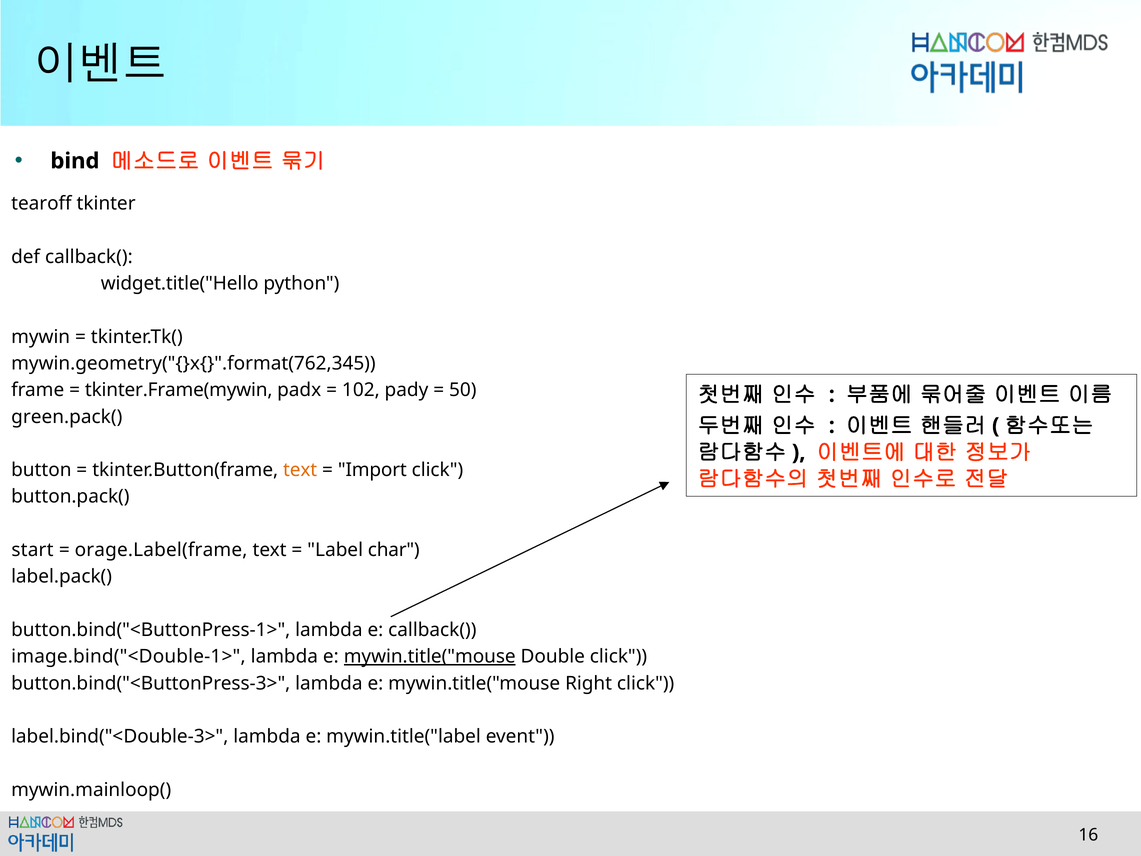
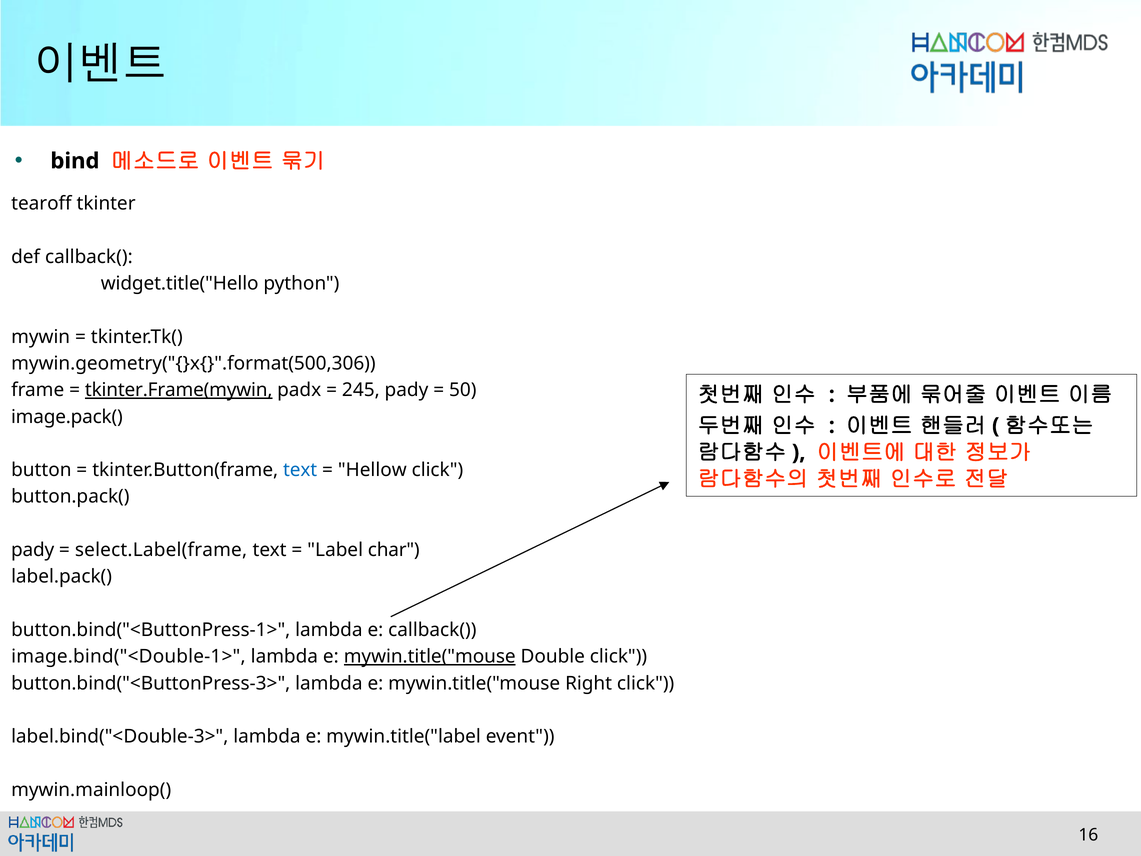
mywin.geometry("{}x{}".format(762,345: mywin.geometry("{}x{}".format(762,345 -> mywin.geometry("{}x{}".format(500,306 (193, 363)
tkinter.Frame(mywin underline: none -> present (179, 390)
102: 102 -> 245 (361, 390)
green.pack(: green.pack( -> image.pack( (67, 417)
text colour: orange -> blue (300, 470)
Import: Import -> Hellow (372, 470)
start: start -> pady (33, 550)
orage.Label(frame: orage.Label(frame -> select.Label(frame (161, 550)
